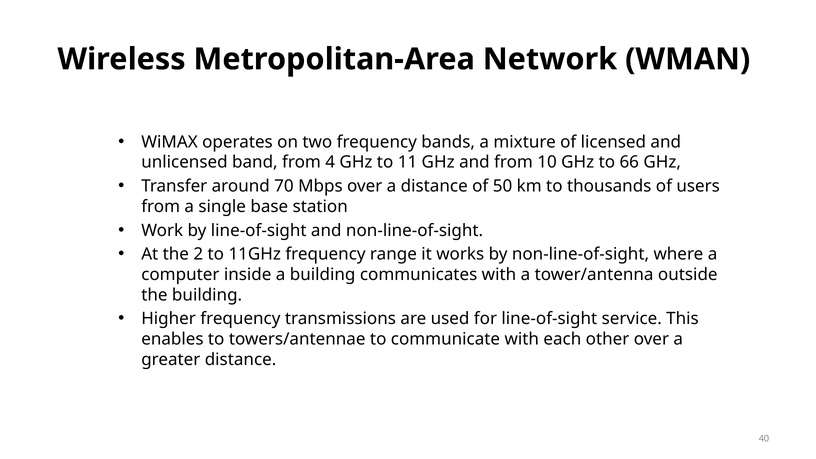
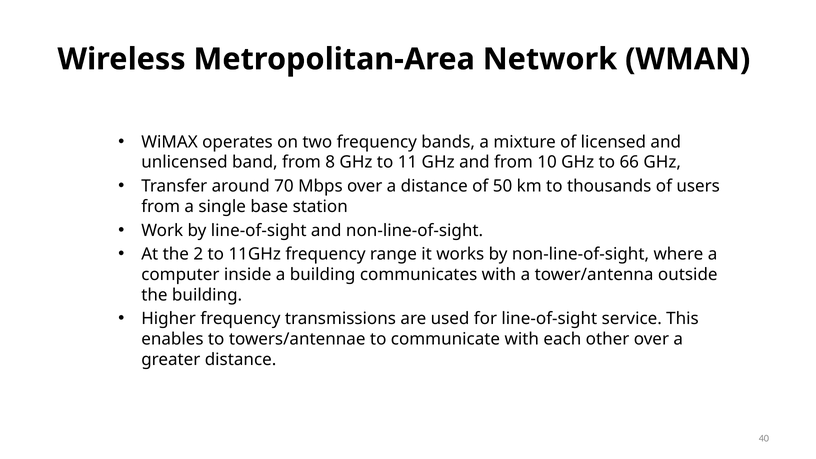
4: 4 -> 8 (330, 162)
